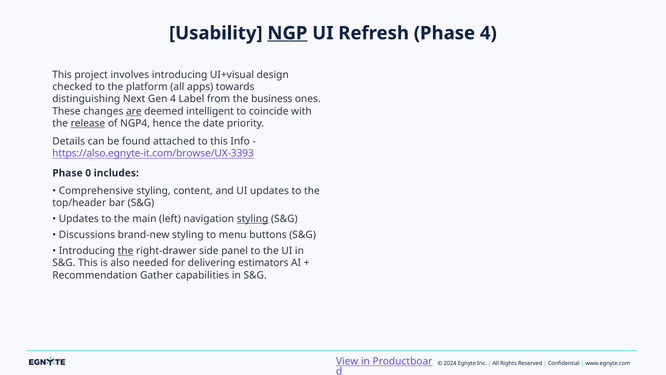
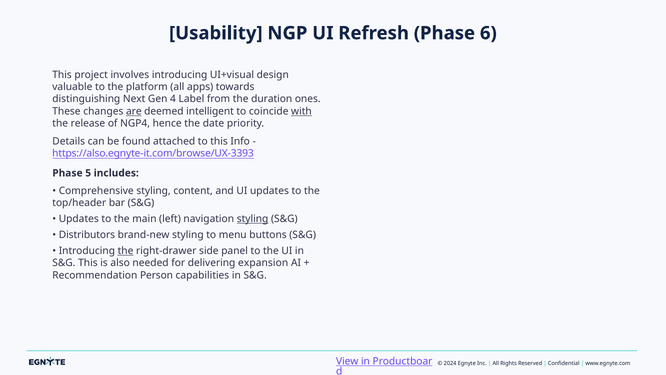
NGP underline: present -> none (287, 33)
Phase 4: 4 -> 6 (488, 33)
checked: checked -> valuable (72, 87)
business: business -> duration (272, 99)
with underline: none -> present (301, 111)
release underline: present -> none (88, 123)
0: 0 -> 5 (88, 173)
Discussions: Discussions -> Distributors (87, 235)
estimators: estimators -> expansion (263, 263)
Gather: Gather -> Person (157, 275)
